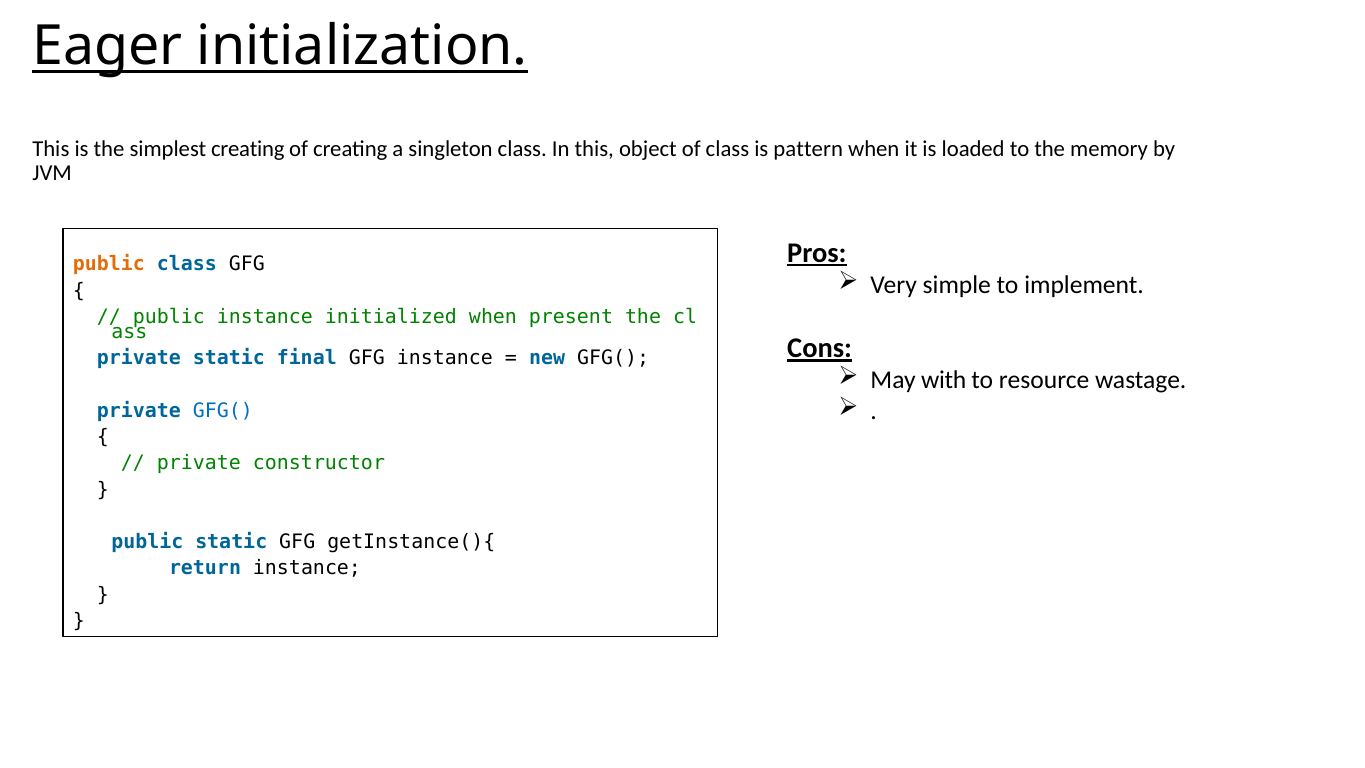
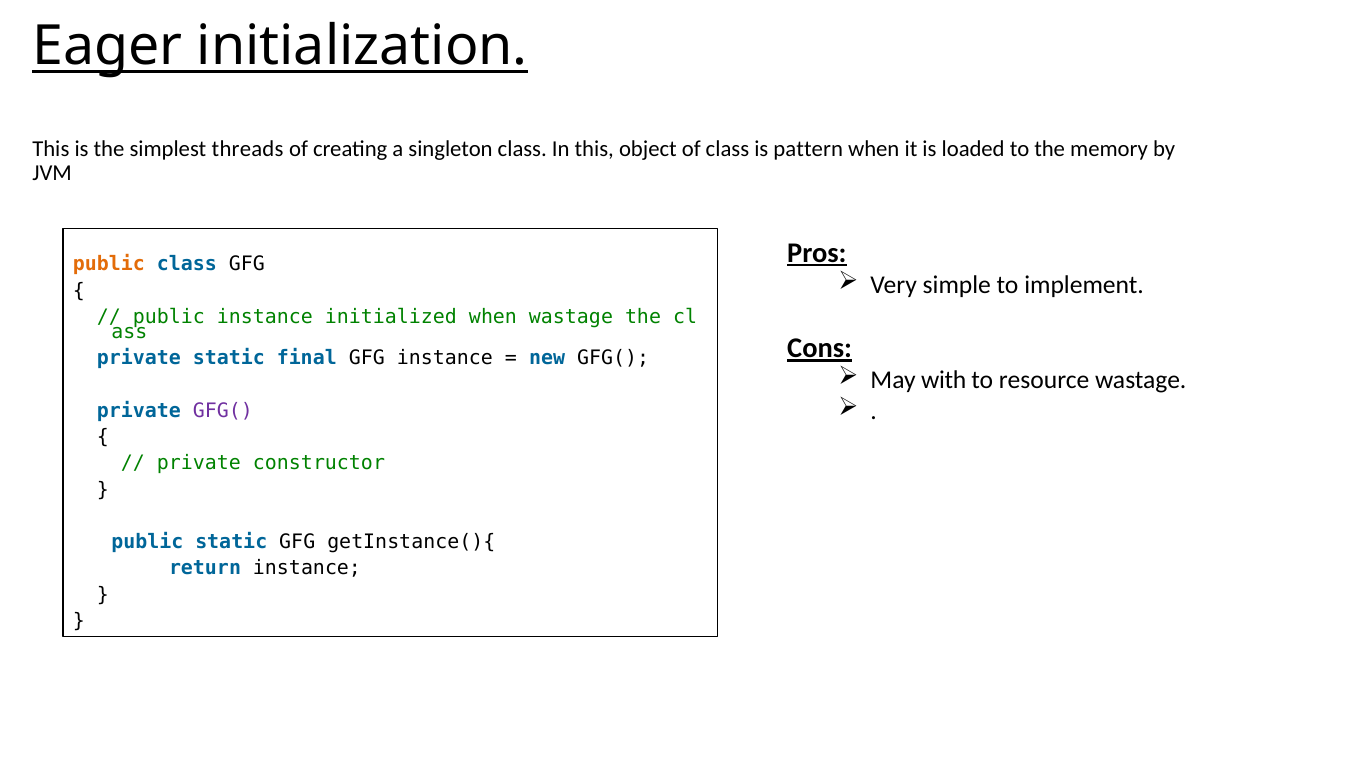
simplest creating: creating -> threads (248, 149)
when present: present -> wastage (571, 317)
GFG( colour: blue -> purple (223, 411)
